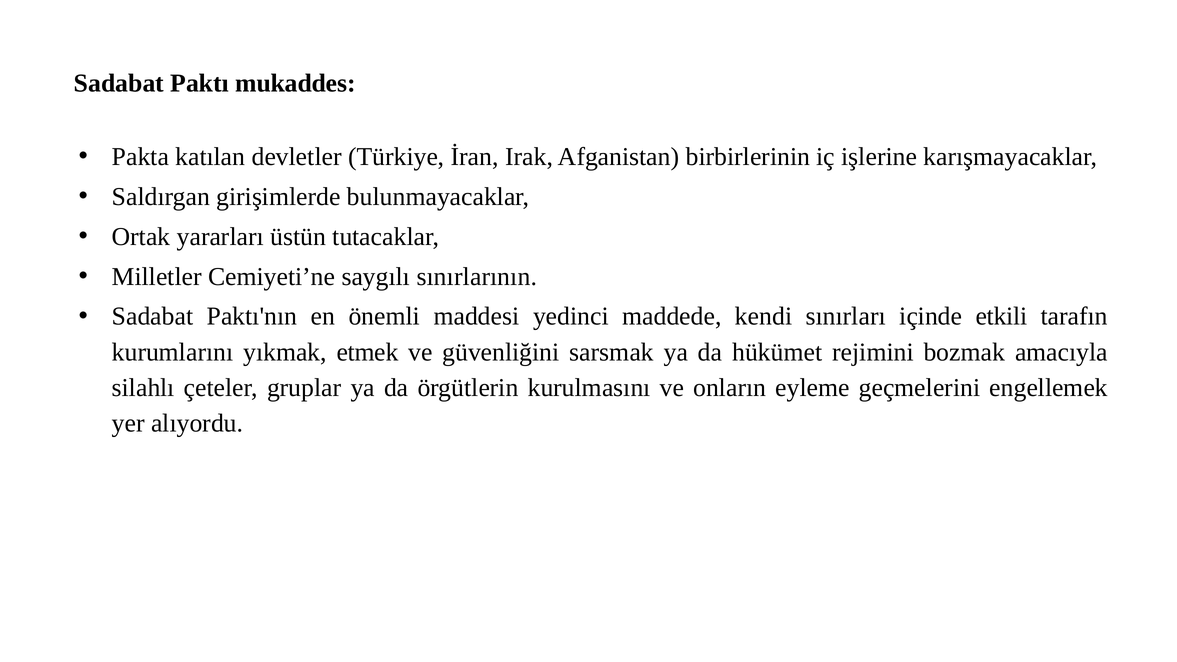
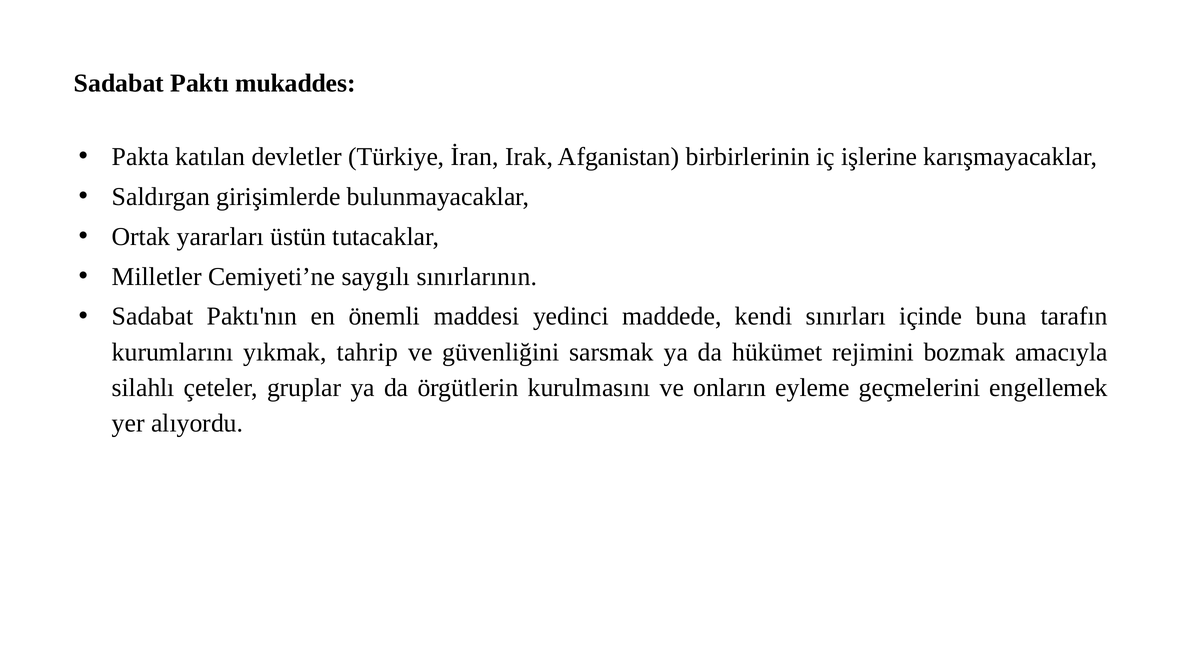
etkili: etkili -> buna (1001, 317)
etmek: etmek -> tahrip (367, 352)
